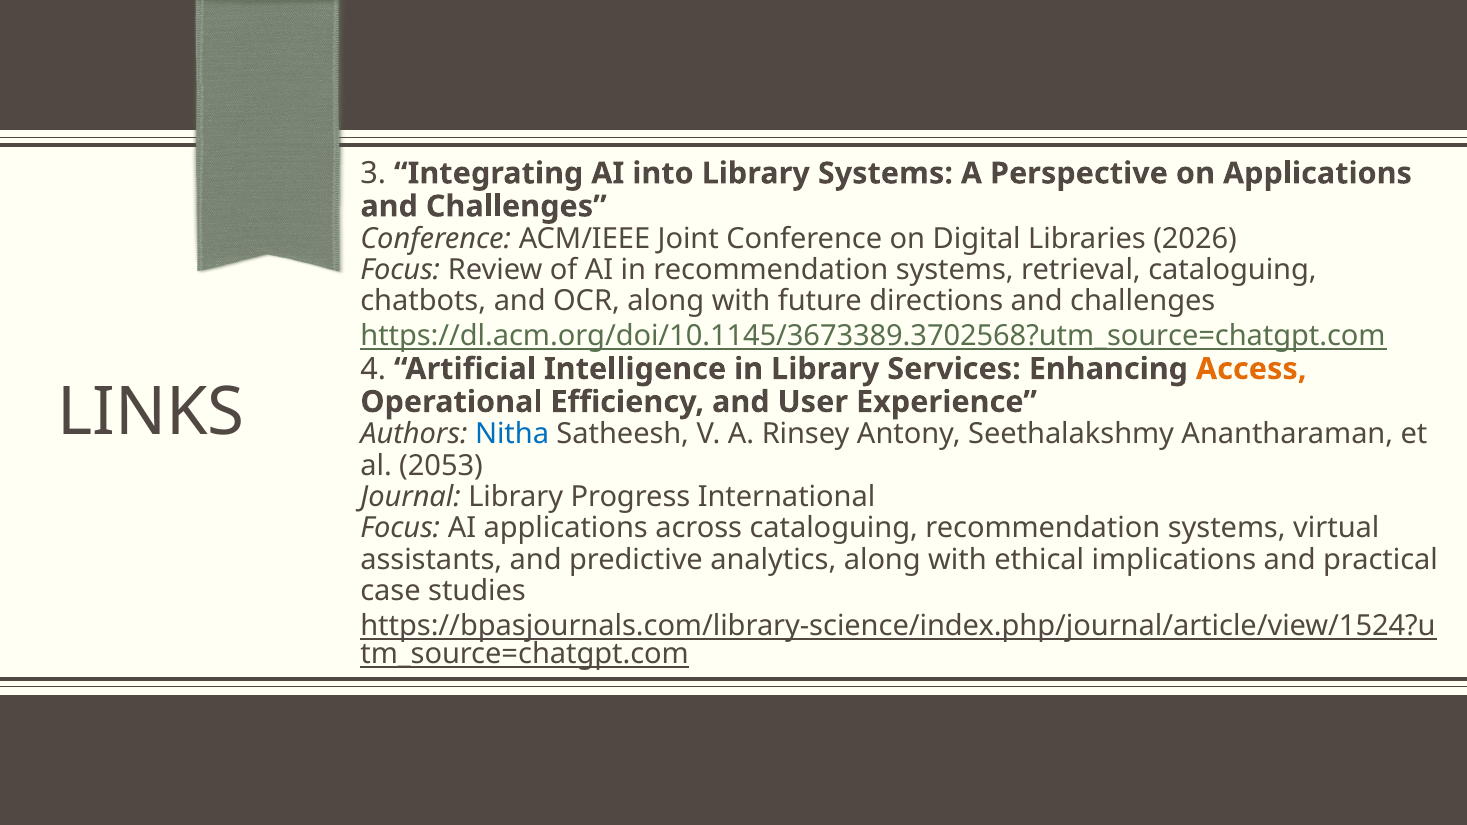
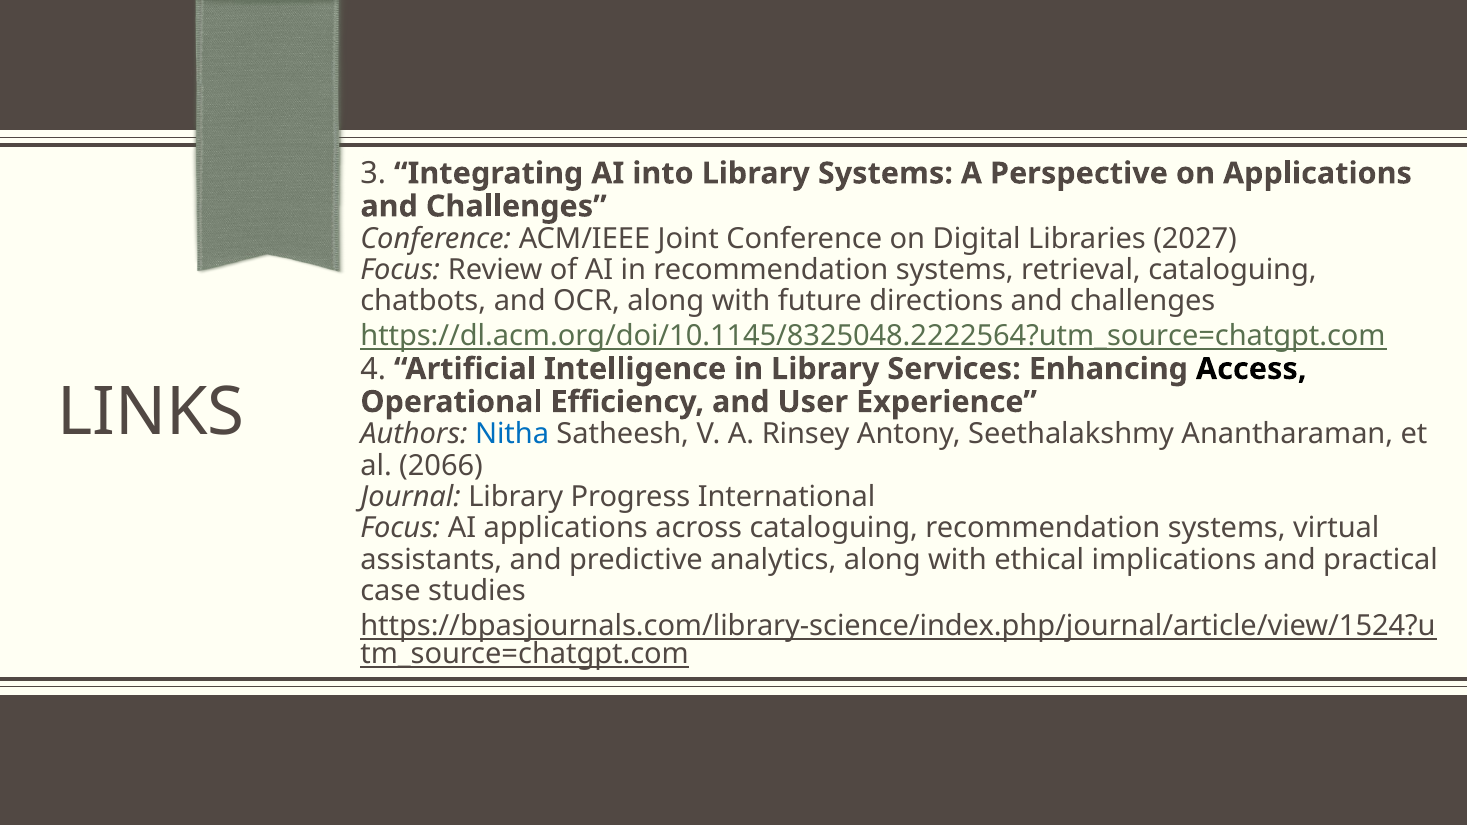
2026: 2026 -> 2027 (1195, 239)
https://dl.acm.org/doi/10.1145/3673389.3702568?utm_source=chatgpt.com: https://dl.acm.org/doi/10.1145/3673389.3702568?utm_source=chatgpt.com -> https://dl.acm.org/doi/10.1145/8325048.2222564?utm_source=chatgpt.com (873, 336)
Access colour: orange -> black (1251, 369)
2053: 2053 -> 2066 (441, 466)
